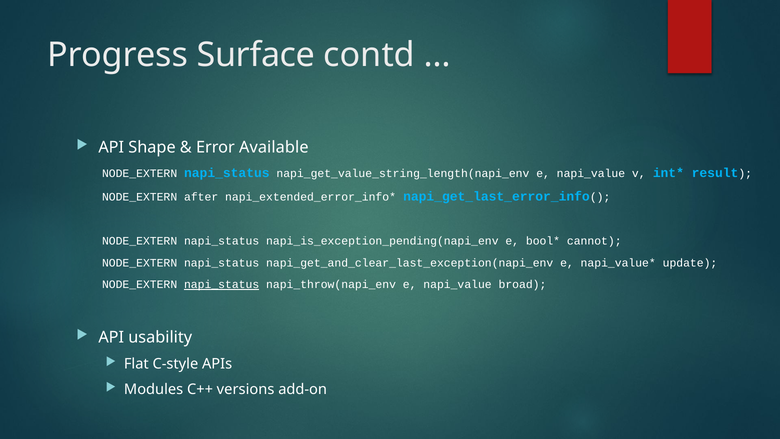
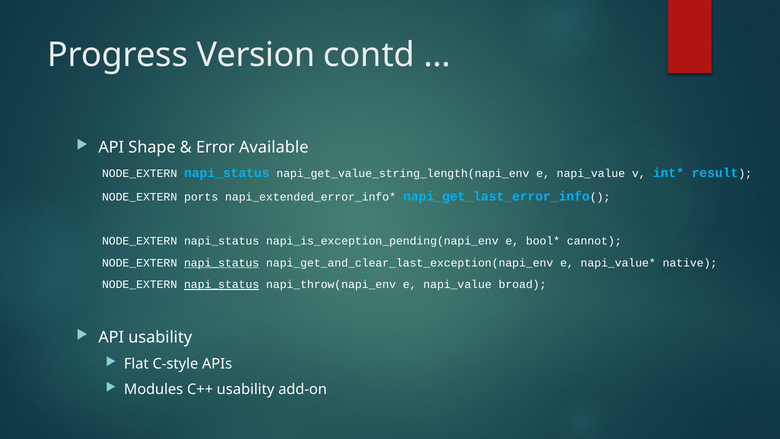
Surface: Surface -> Version (256, 55)
after: after -> ports (201, 197)
napi_status underline: none -> present (222, 263)
update: update -> native (690, 263)
C++ versions: versions -> usability (246, 389)
